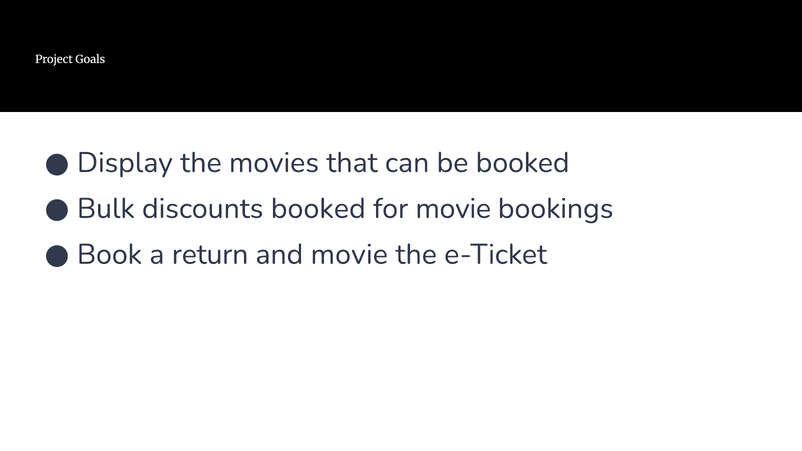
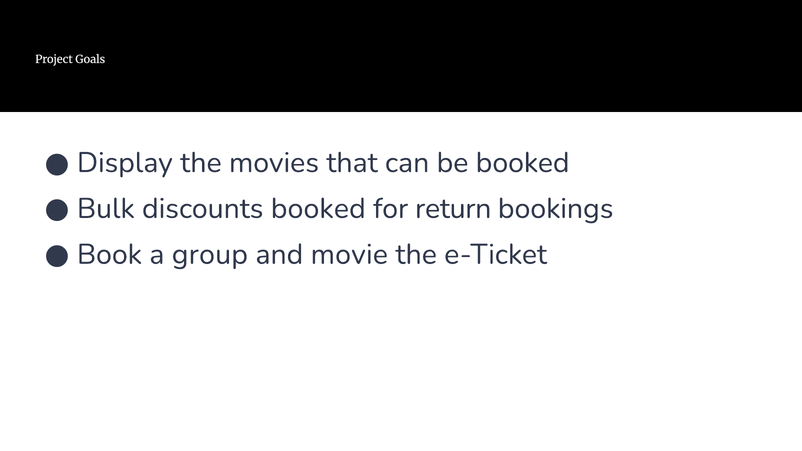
for movie: movie -> return (453, 209)
return: return -> group (210, 254)
